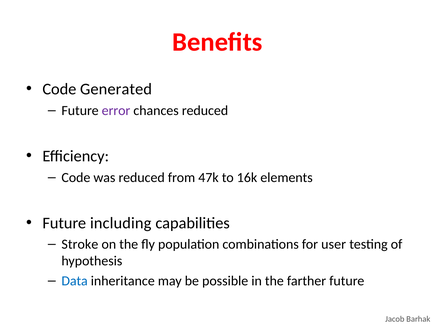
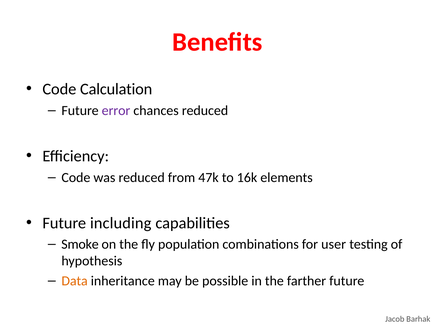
Generated: Generated -> Calculation (116, 89)
Stroke: Stroke -> Smoke (80, 245)
Data colour: blue -> orange (75, 281)
